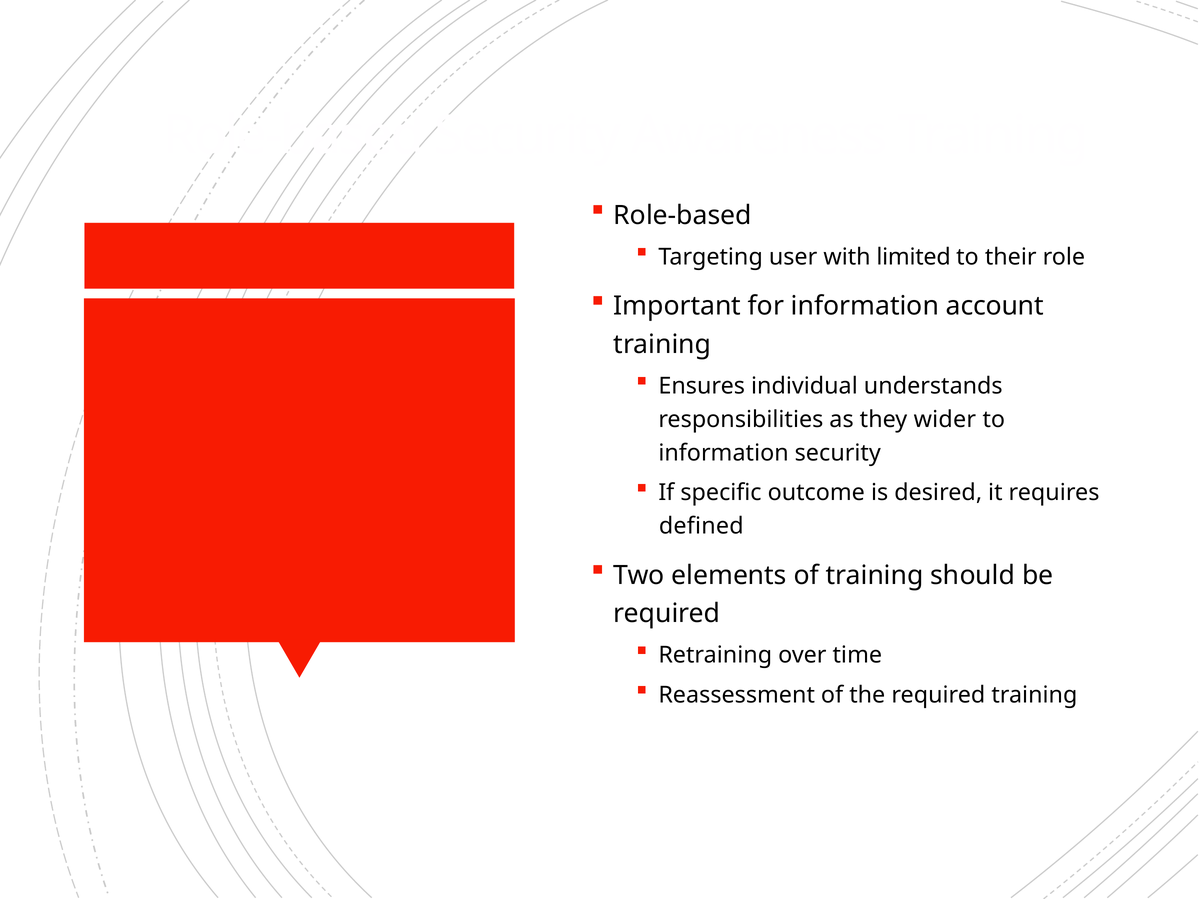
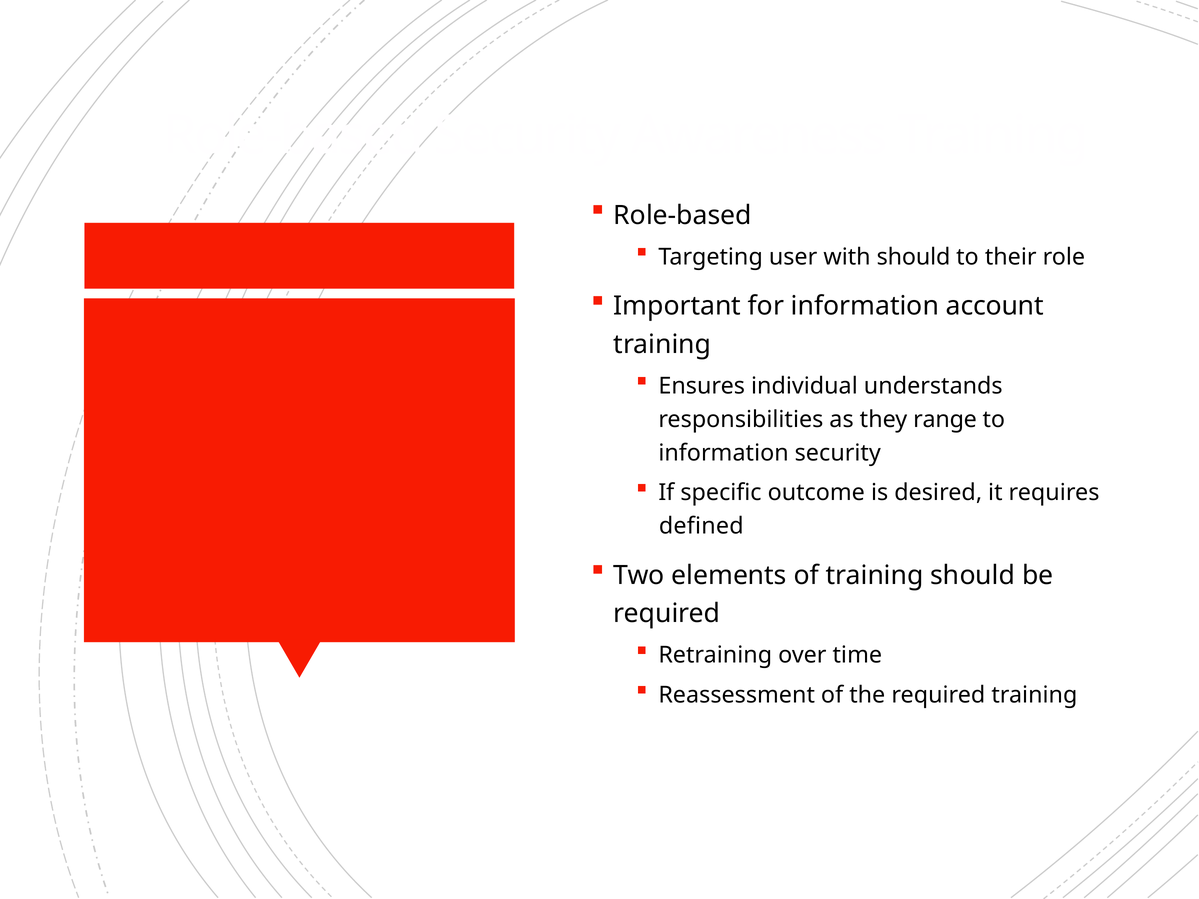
with limited: limited -> should (914, 257)
wider: wider -> range (945, 420)
